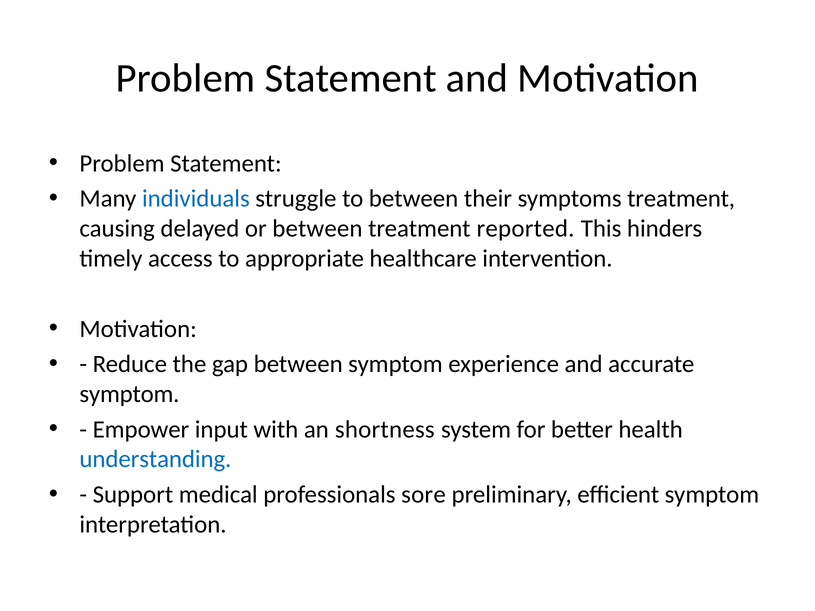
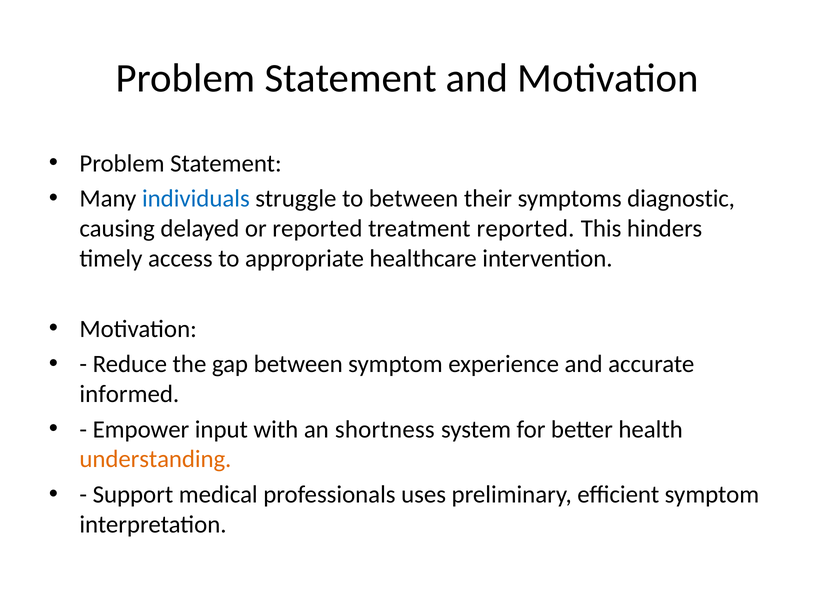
symptoms treatment: treatment -> diagnostic (681, 199)
or between: between -> reported (317, 229)
symptom: symptom -> informed (129, 394)
understanding colour: blue -> orange (155, 459)
sore: sore -> uses (424, 495)
